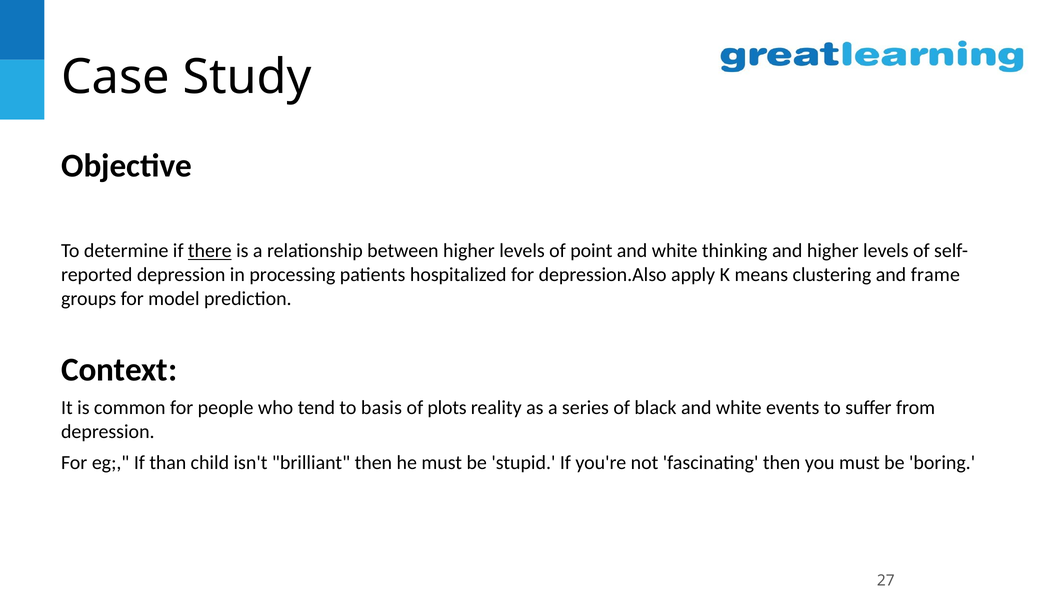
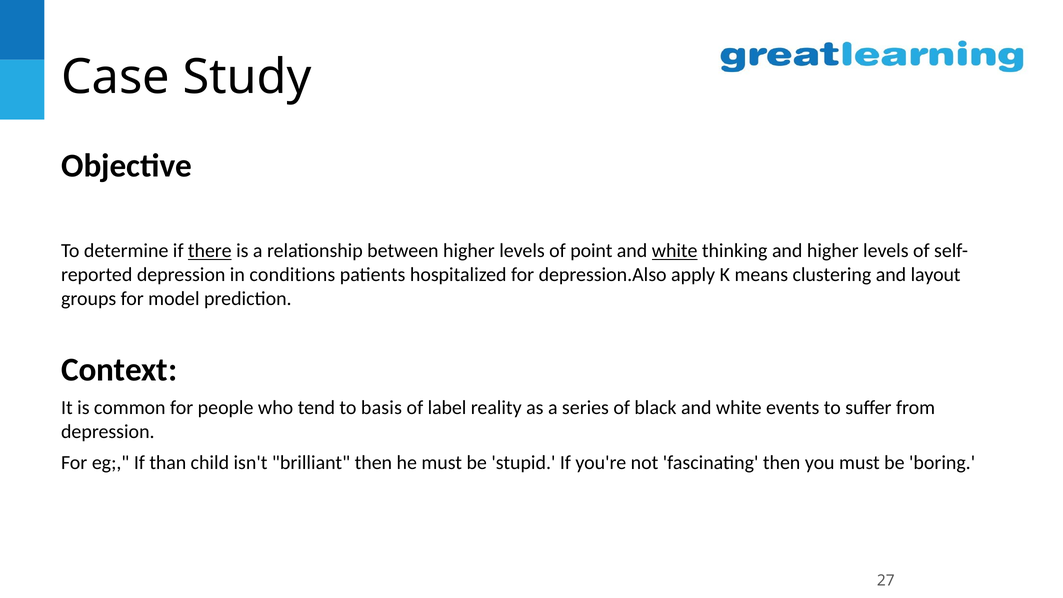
white underline: none -> present (675, 251)
processing: processing -> conditions (292, 275)
frame: frame -> layout (936, 275)
plots: plots -> label (447, 408)
